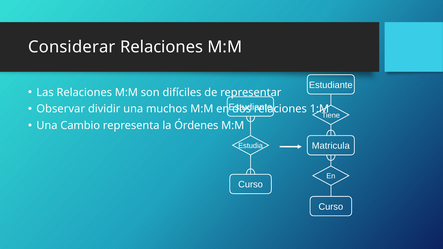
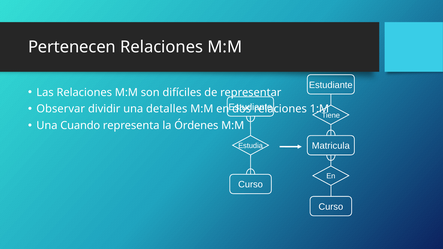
Considerar: Considerar -> Pertenecen (72, 47)
muchos: muchos -> detalles (167, 109)
Cambio: Cambio -> Cuando (80, 126)
